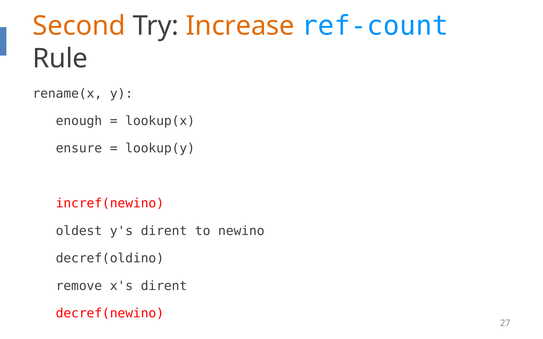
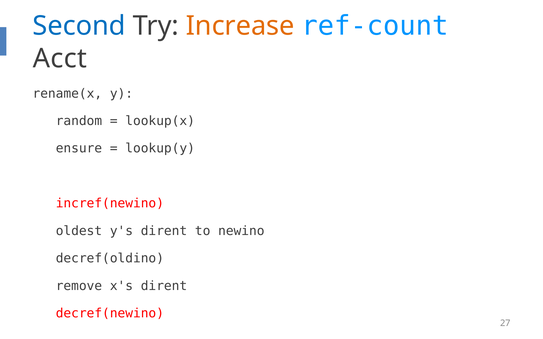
Second colour: orange -> blue (79, 26)
Rule: Rule -> Acct (60, 59)
enough: enough -> random (79, 121)
